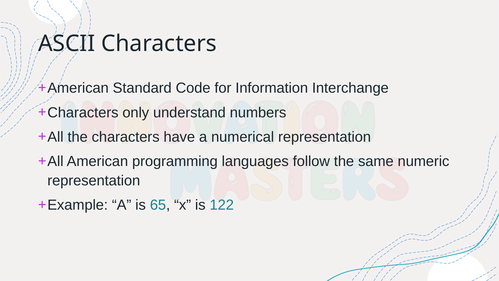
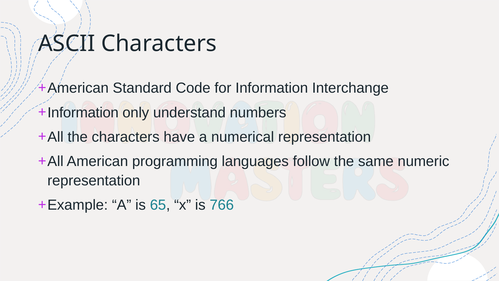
Characters: Characters -> Information (83, 112)
122: 122 -> 766 (222, 205)
